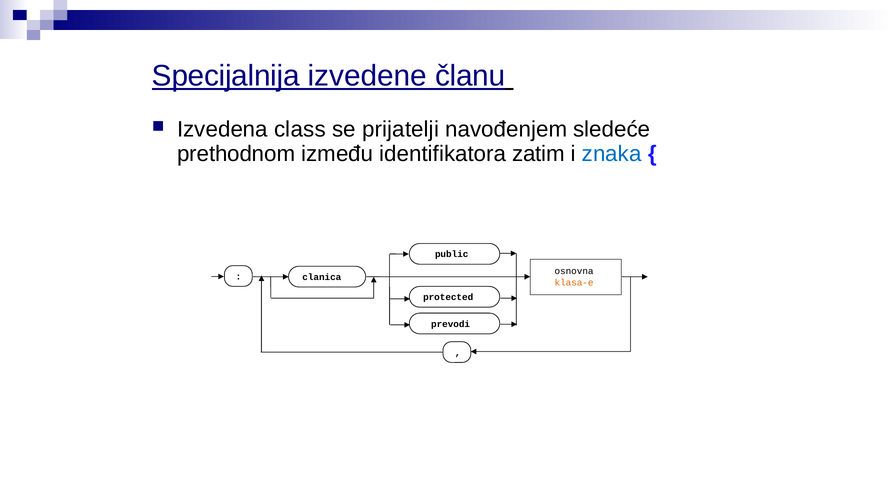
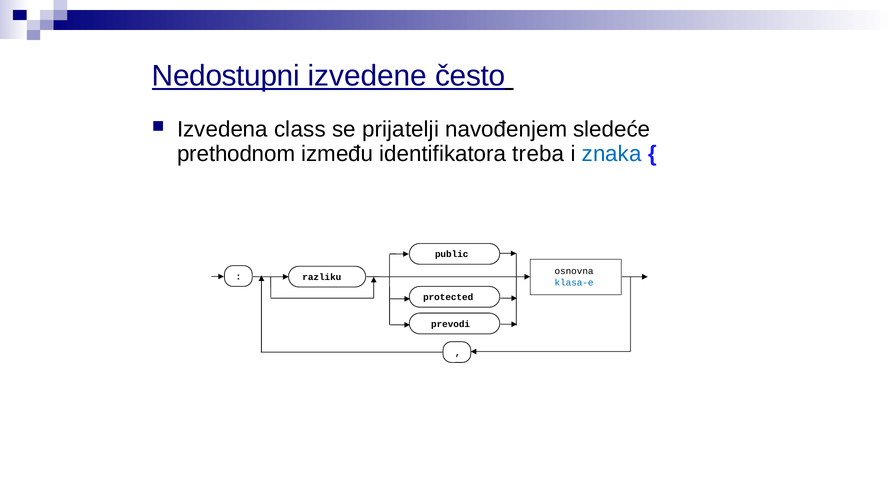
Specijalnija: Specijalnija -> Nedostupni (226, 76)
članu: članu -> često (470, 76)
zatim: zatim -> treba (538, 154)
clanica: clanica -> razliku (322, 277)
klasa-e colour: orange -> blue (574, 282)
